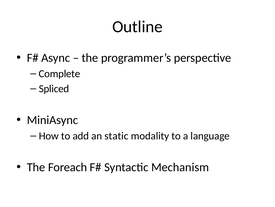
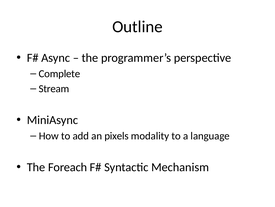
Spliced: Spliced -> Stream (54, 88)
static: static -> pixels (117, 135)
